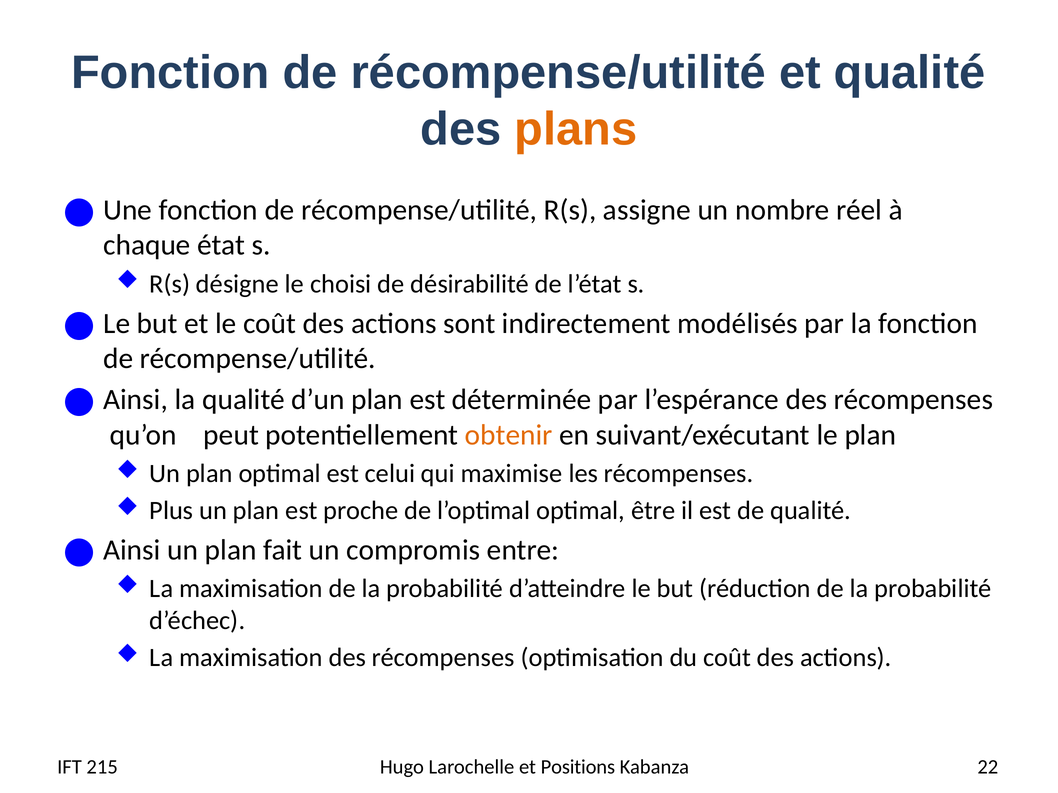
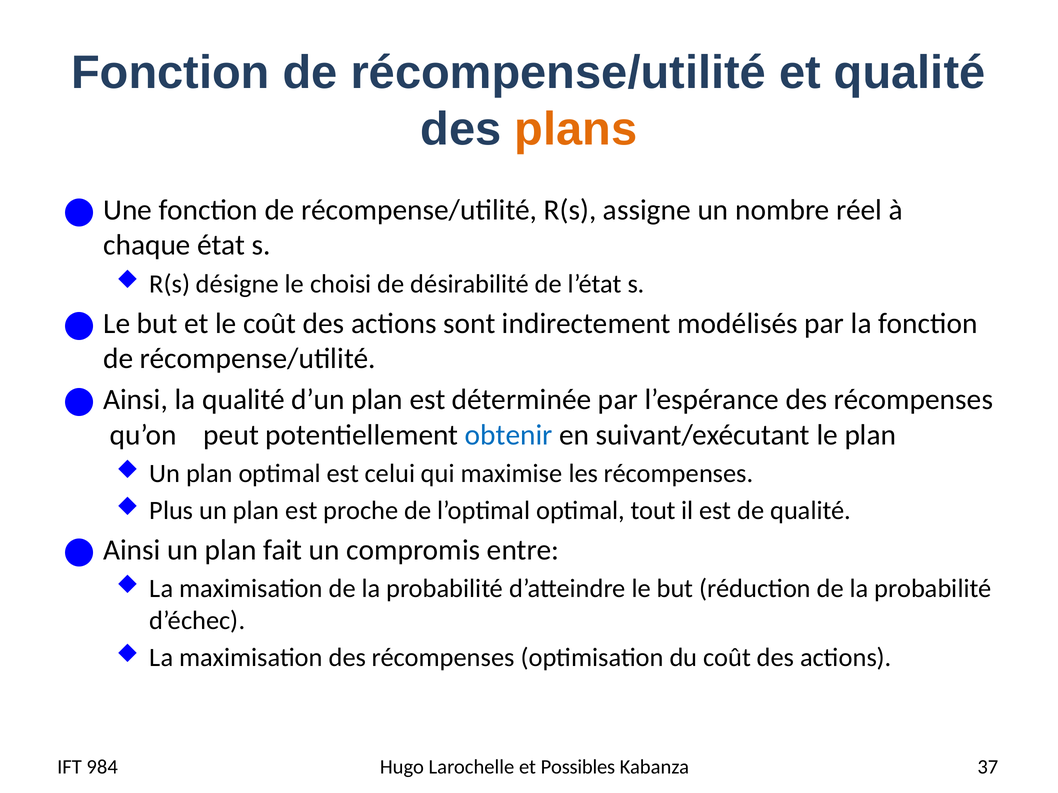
obtenir colour: orange -> blue (509, 435)
être: être -> tout (653, 511)
215: 215 -> 984 (102, 768)
Positions: Positions -> Possibles (578, 768)
22: 22 -> 37 (988, 767)
